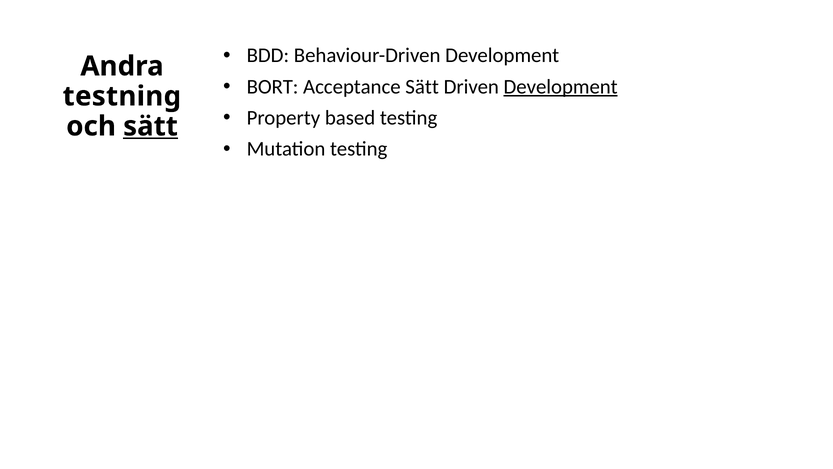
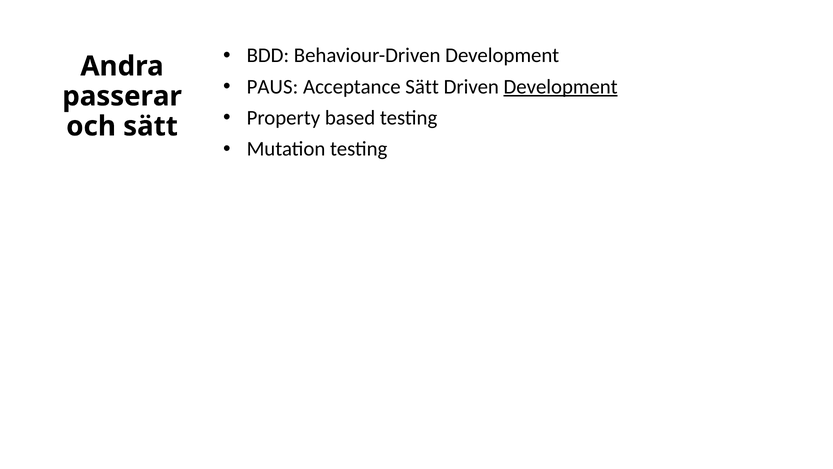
BORT: BORT -> PAUS (272, 87)
testning: testning -> passerar (122, 96)
sätt underline: present -> none (150, 126)
